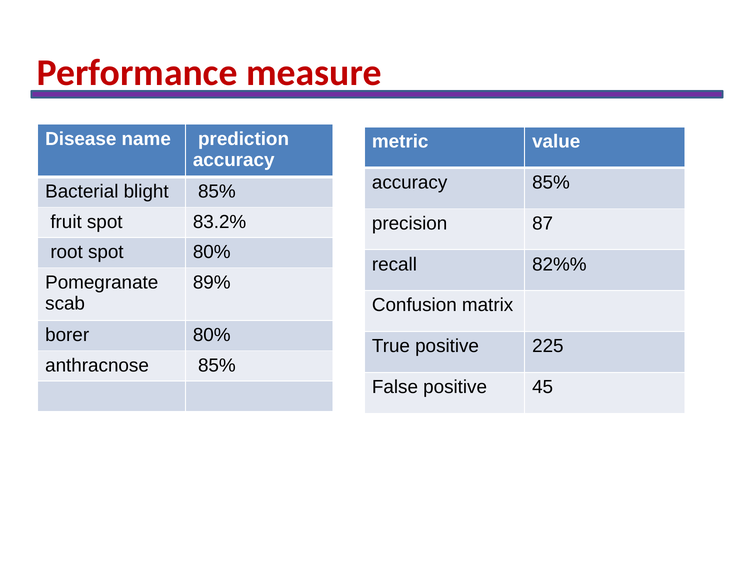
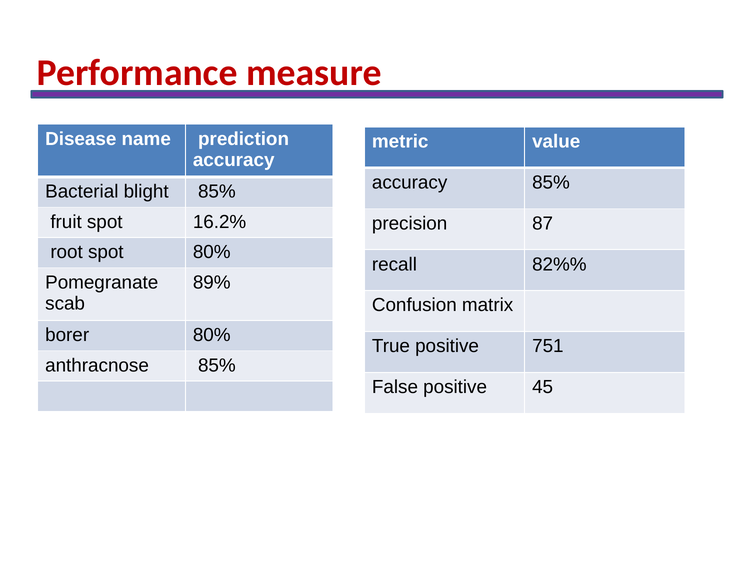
83.2%: 83.2% -> 16.2% (220, 222)
225: 225 -> 751 (548, 346)
